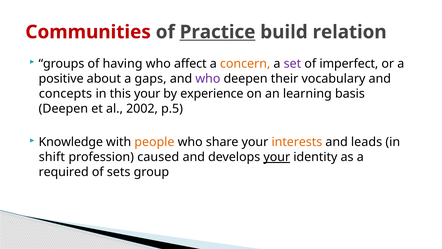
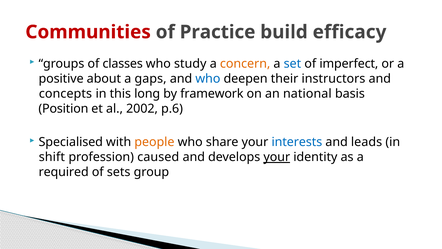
Practice underline: present -> none (218, 32)
relation: relation -> efficacy (350, 32)
having: having -> classes (123, 64)
affect: affect -> study (190, 64)
set colour: purple -> blue (292, 64)
who colour: purple -> blue (208, 79)
vocabulary: vocabulary -> instructors (333, 79)
this your: your -> long (147, 94)
experience: experience -> framework (212, 94)
learning: learning -> national (307, 94)
Deepen: Deepen -> Position (63, 108)
p.5: p.5 -> p.6 (172, 108)
Knowledge: Knowledge -> Specialised (71, 142)
interests colour: orange -> blue (297, 142)
